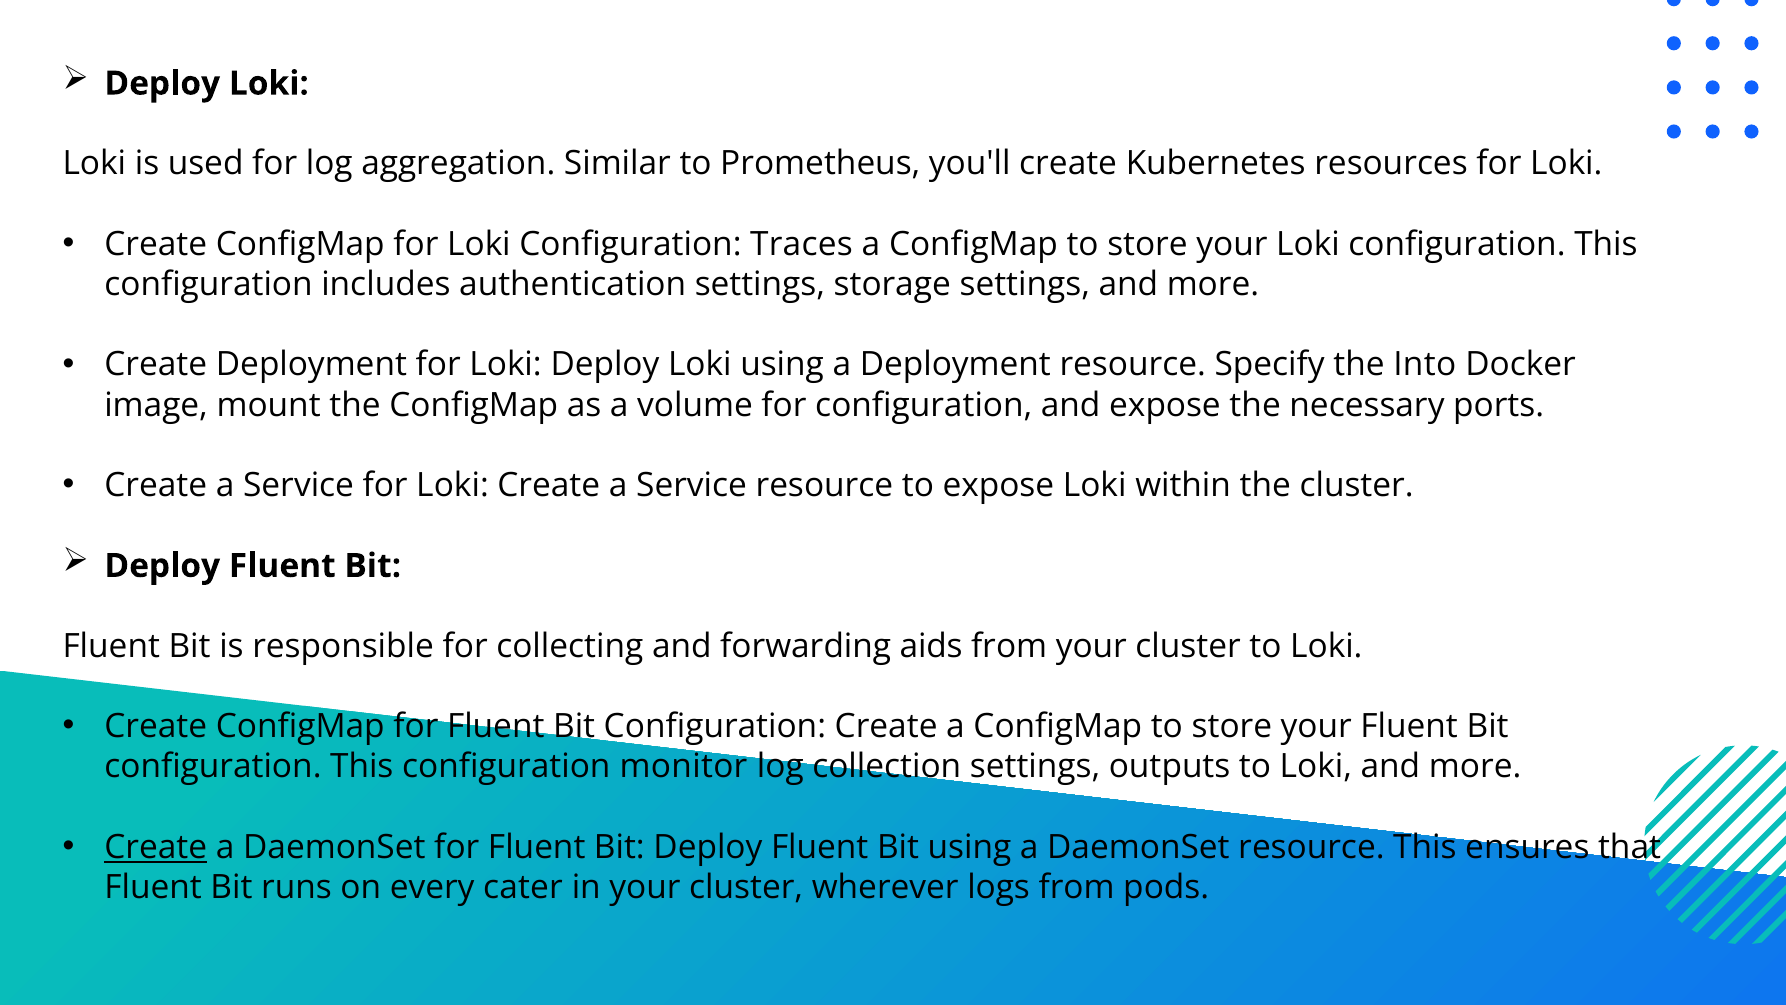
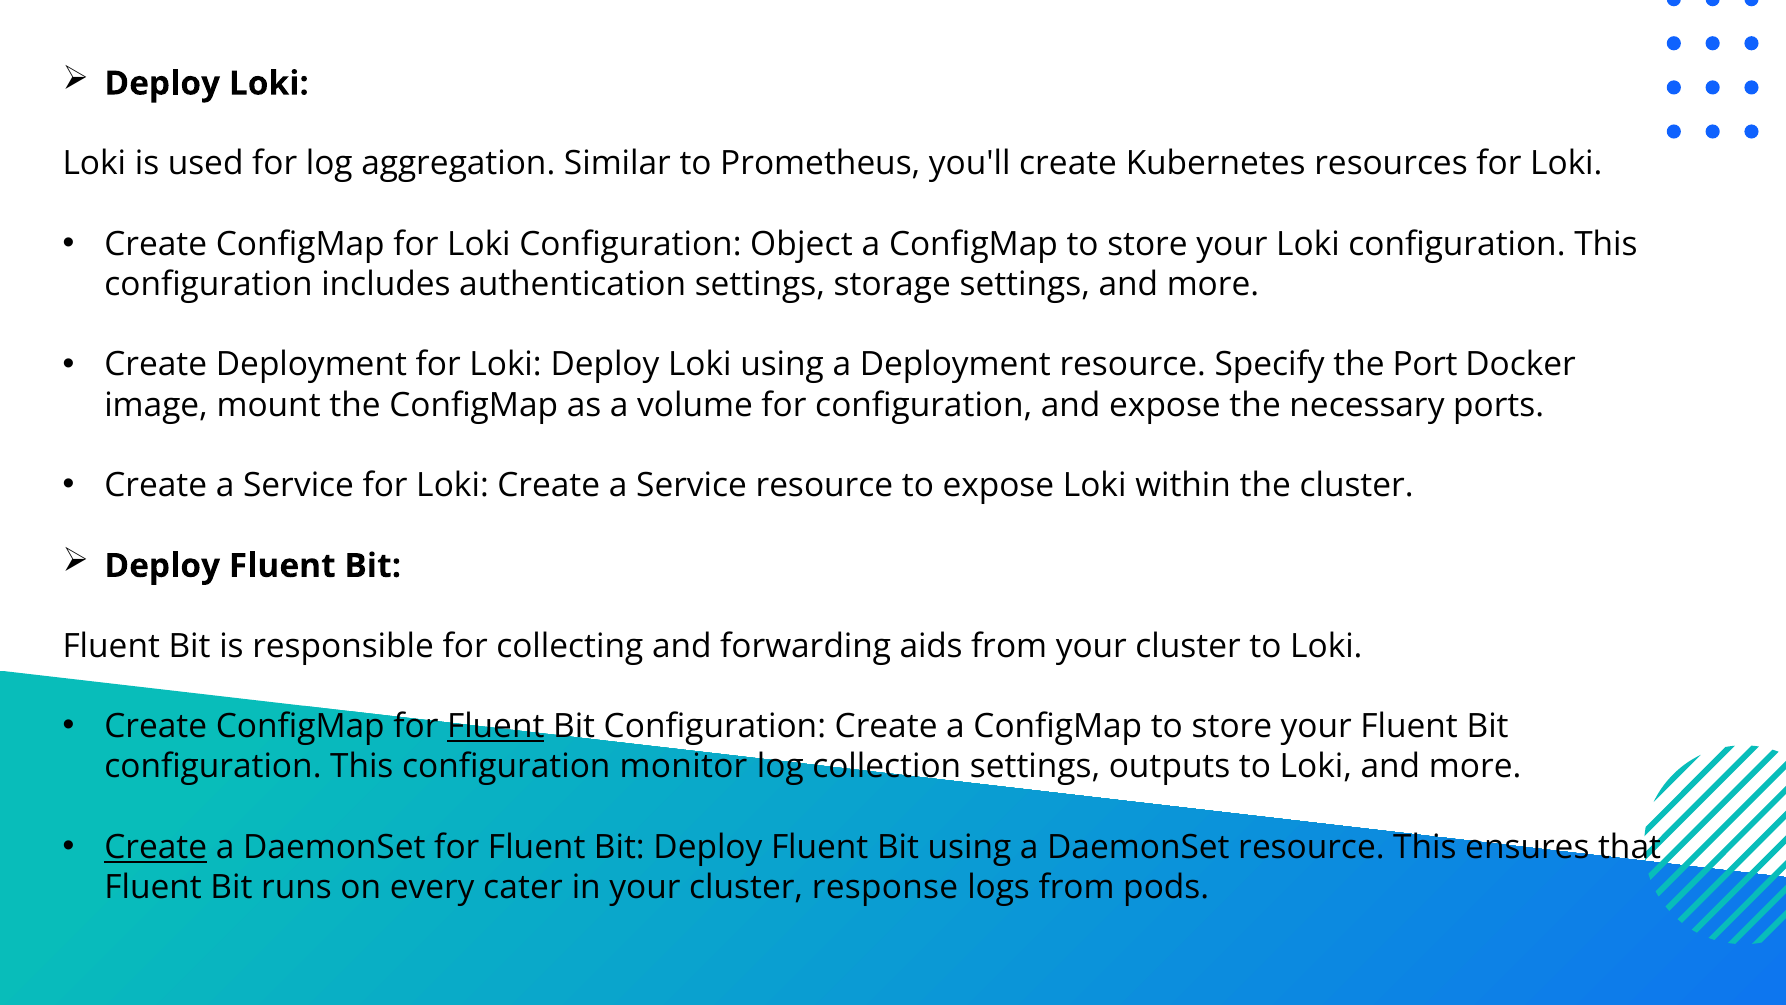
Traces: Traces -> Object (802, 244)
Into: Into -> Port (1425, 365)
Fluent underline: none -> present (496, 726)
wherever: wherever -> response (885, 887)
